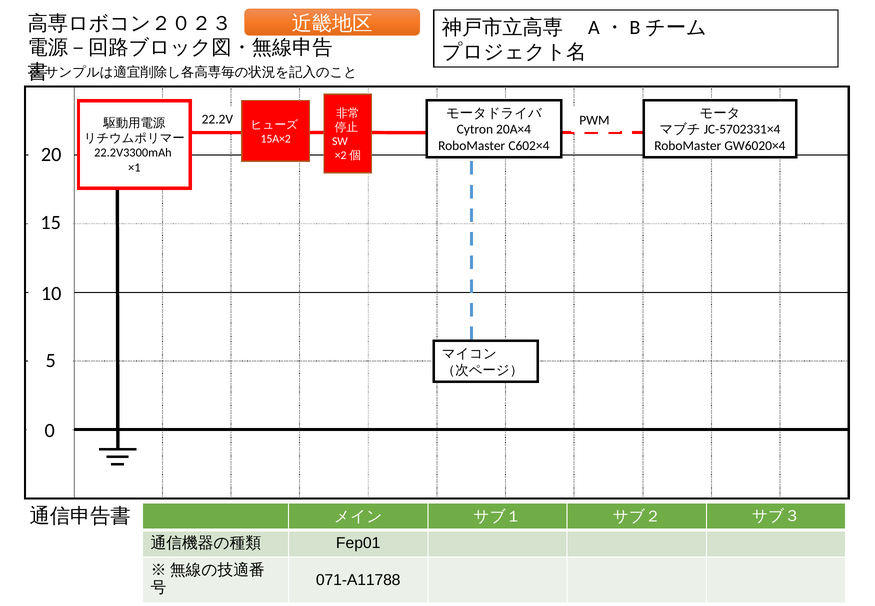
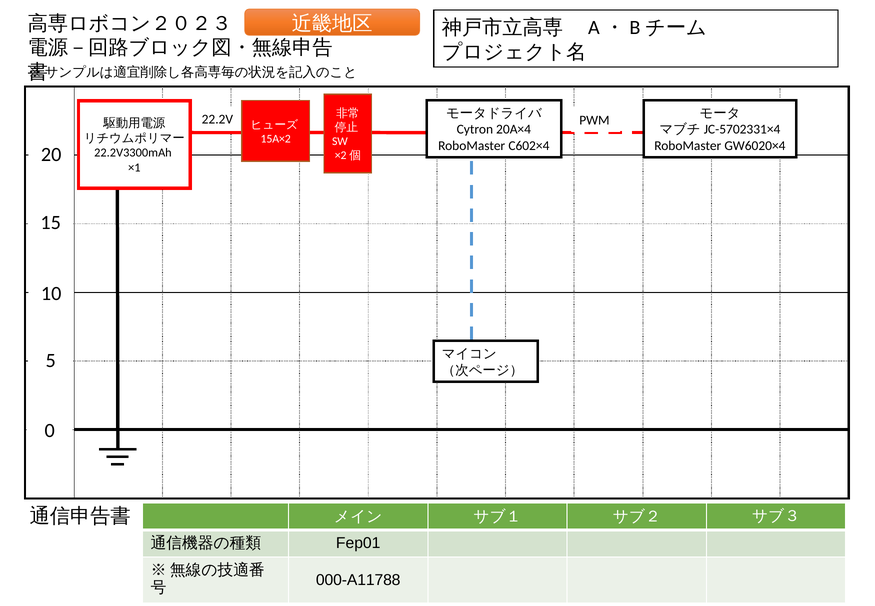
071-A11788: 071-A11788 -> 000-A11788 (358, 580)
